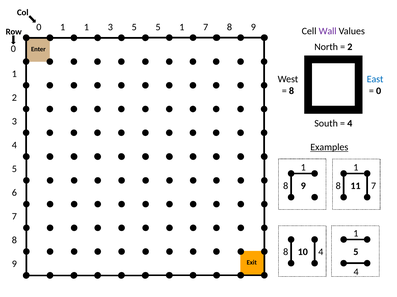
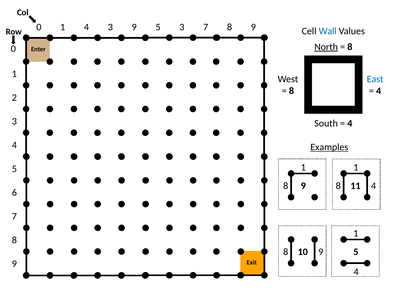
1 1: 1 -> 4 (87, 27)
3 5: 5 -> 9 (134, 27)
5 1: 1 -> 3 (182, 27)
Wall colour: purple -> blue (328, 31)
North underline: none -> present (326, 47)
2: 2 -> 8 (350, 47)
0: 0 -> 4 (379, 91)
11 7: 7 -> 4 (374, 186)
10 4: 4 -> 9 (321, 252)
